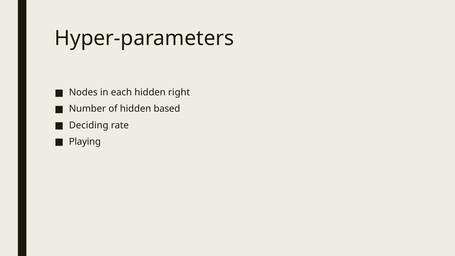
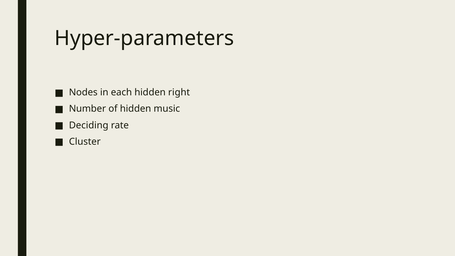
based: based -> music (167, 109)
Playing: Playing -> Cluster (85, 142)
